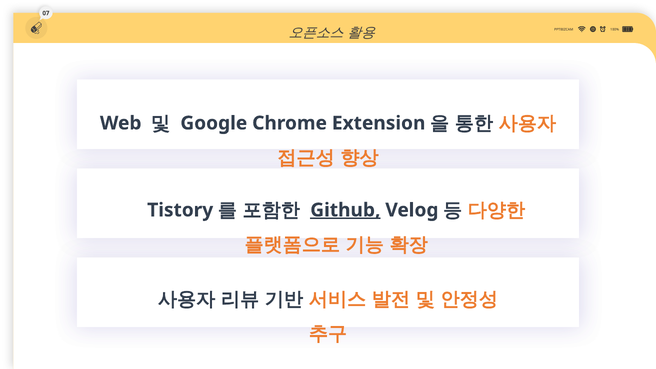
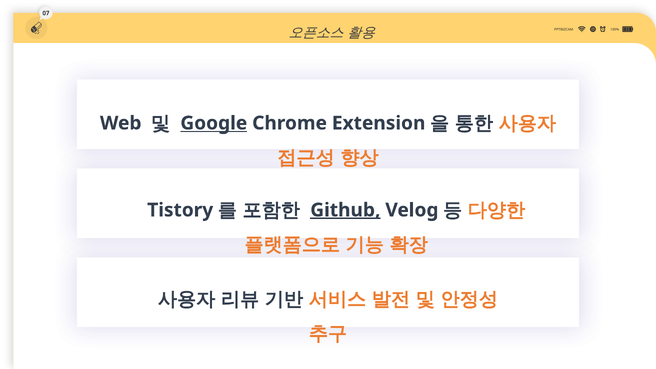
Google underline: none -> present (214, 123)
